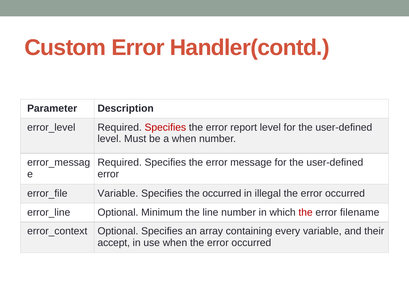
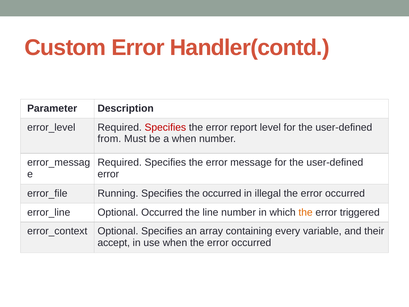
level: level -> from (109, 139)
Variable: Variable -> Running (118, 193)
Optional Minimum: Minimum -> Occurred (162, 212)
the colour: red -> orange (306, 212)
filename: filename -> triggered (360, 212)
